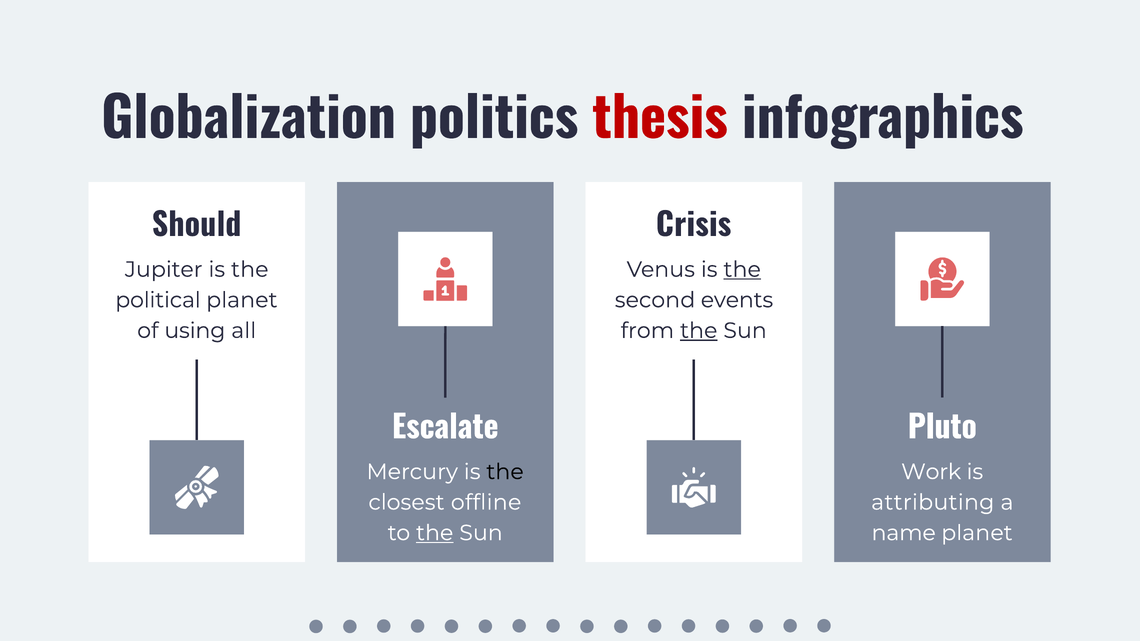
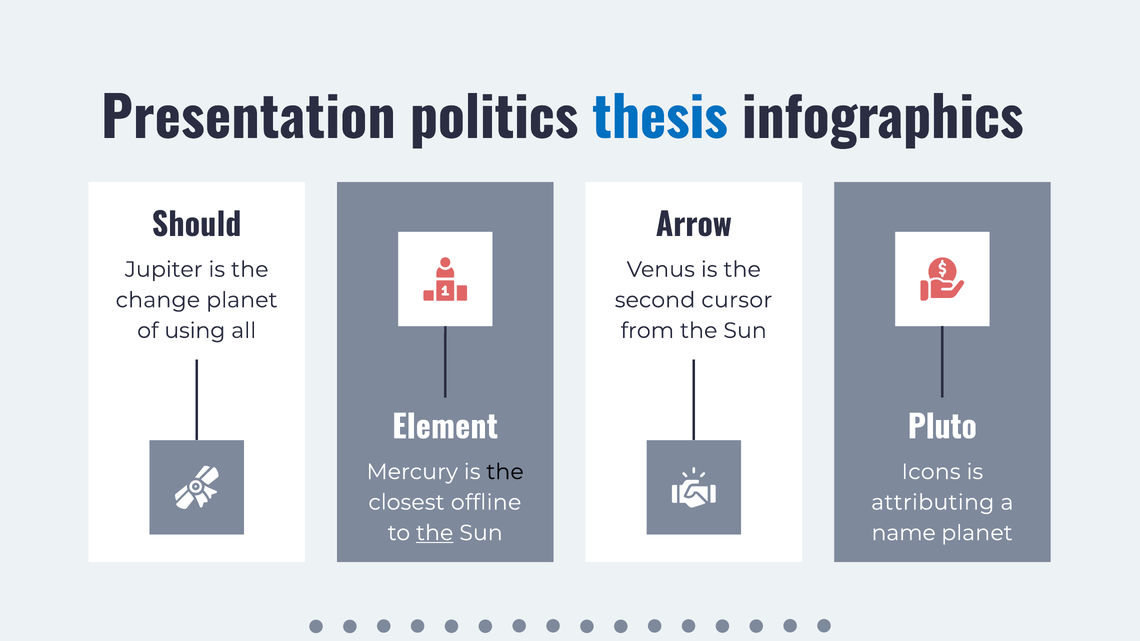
Globalization: Globalization -> Presentation (248, 120)
thesis colour: red -> blue (660, 120)
Crisis: Crisis -> Arrow (694, 226)
the underline: present -> none (742, 270)
political: political -> change (158, 300)
events: events -> cursor (737, 300)
the underline: present -> none (699, 331)
Escalate: Escalate -> Element (445, 428)
Work: Work -> Icons (931, 472)
